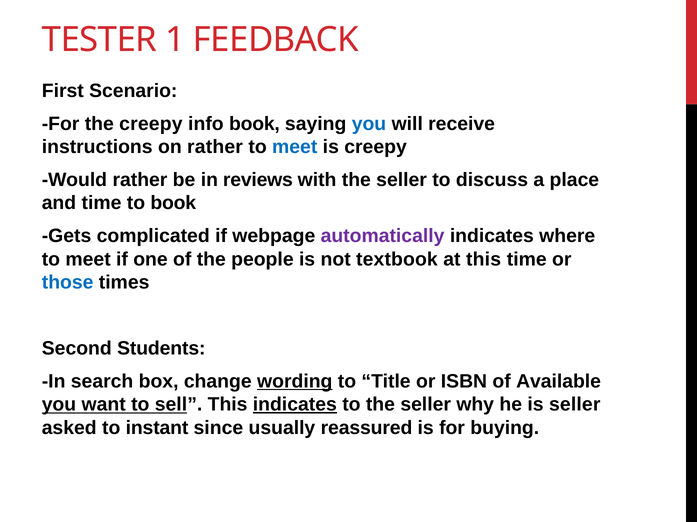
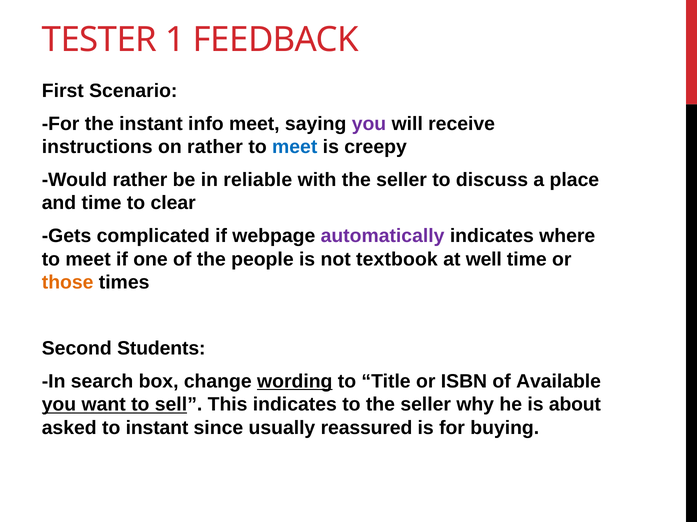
the creepy: creepy -> instant (151, 124)
info book: book -> meet (254, 124)
you colour: blue -> purple (369, 124)
reviews: reviews -> reliable (258, 180)
to book: book -> clear (173, 203)
at this: this -> well (484, 260)
those colour: blue -> orange (68, 283)
indicates underline: present -> none (295, 405)
is seller: seller -> about (575, 405)
